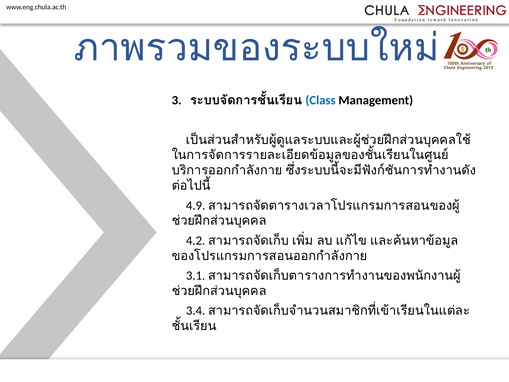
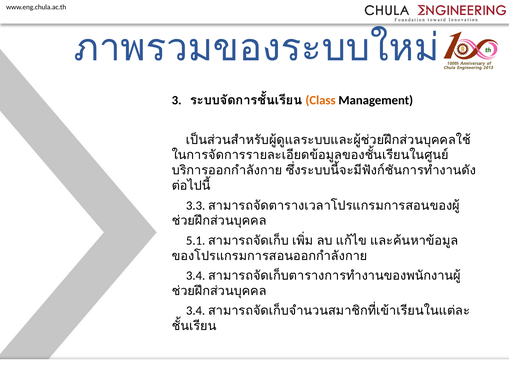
Class colour: blue -> orange (321, 100)
4.9: 4.9 -> 3.3 (196, 205)
4.2: 4.2 -> 5.1 (196, 240)
3.1: 3.1 -> 3.4 (196, 275)
